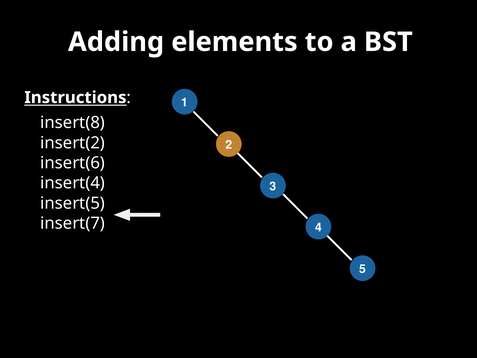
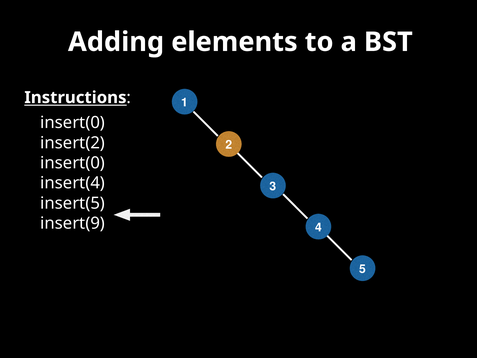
insert(8: insert(8 -> insert(0 (73, 123)
insert(6: insert(6 -> insert(0 (73, 163)
insert(7: insert(7 -> insert(9 (73, 223)
